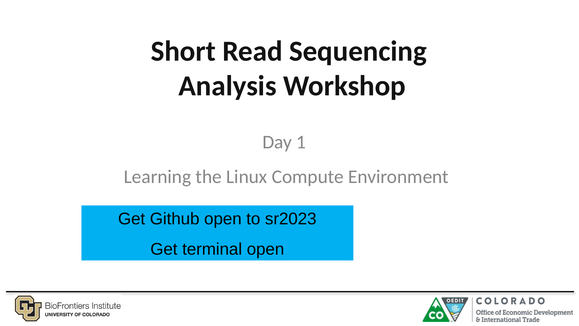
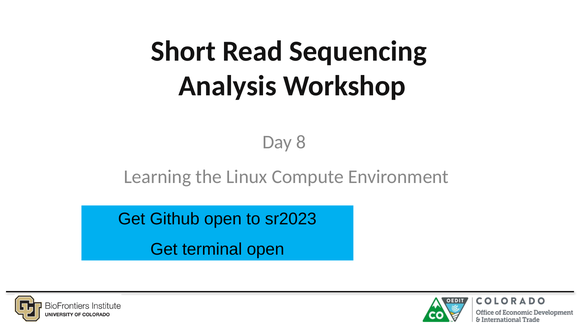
1: 1 -> 8 (301, 142)
